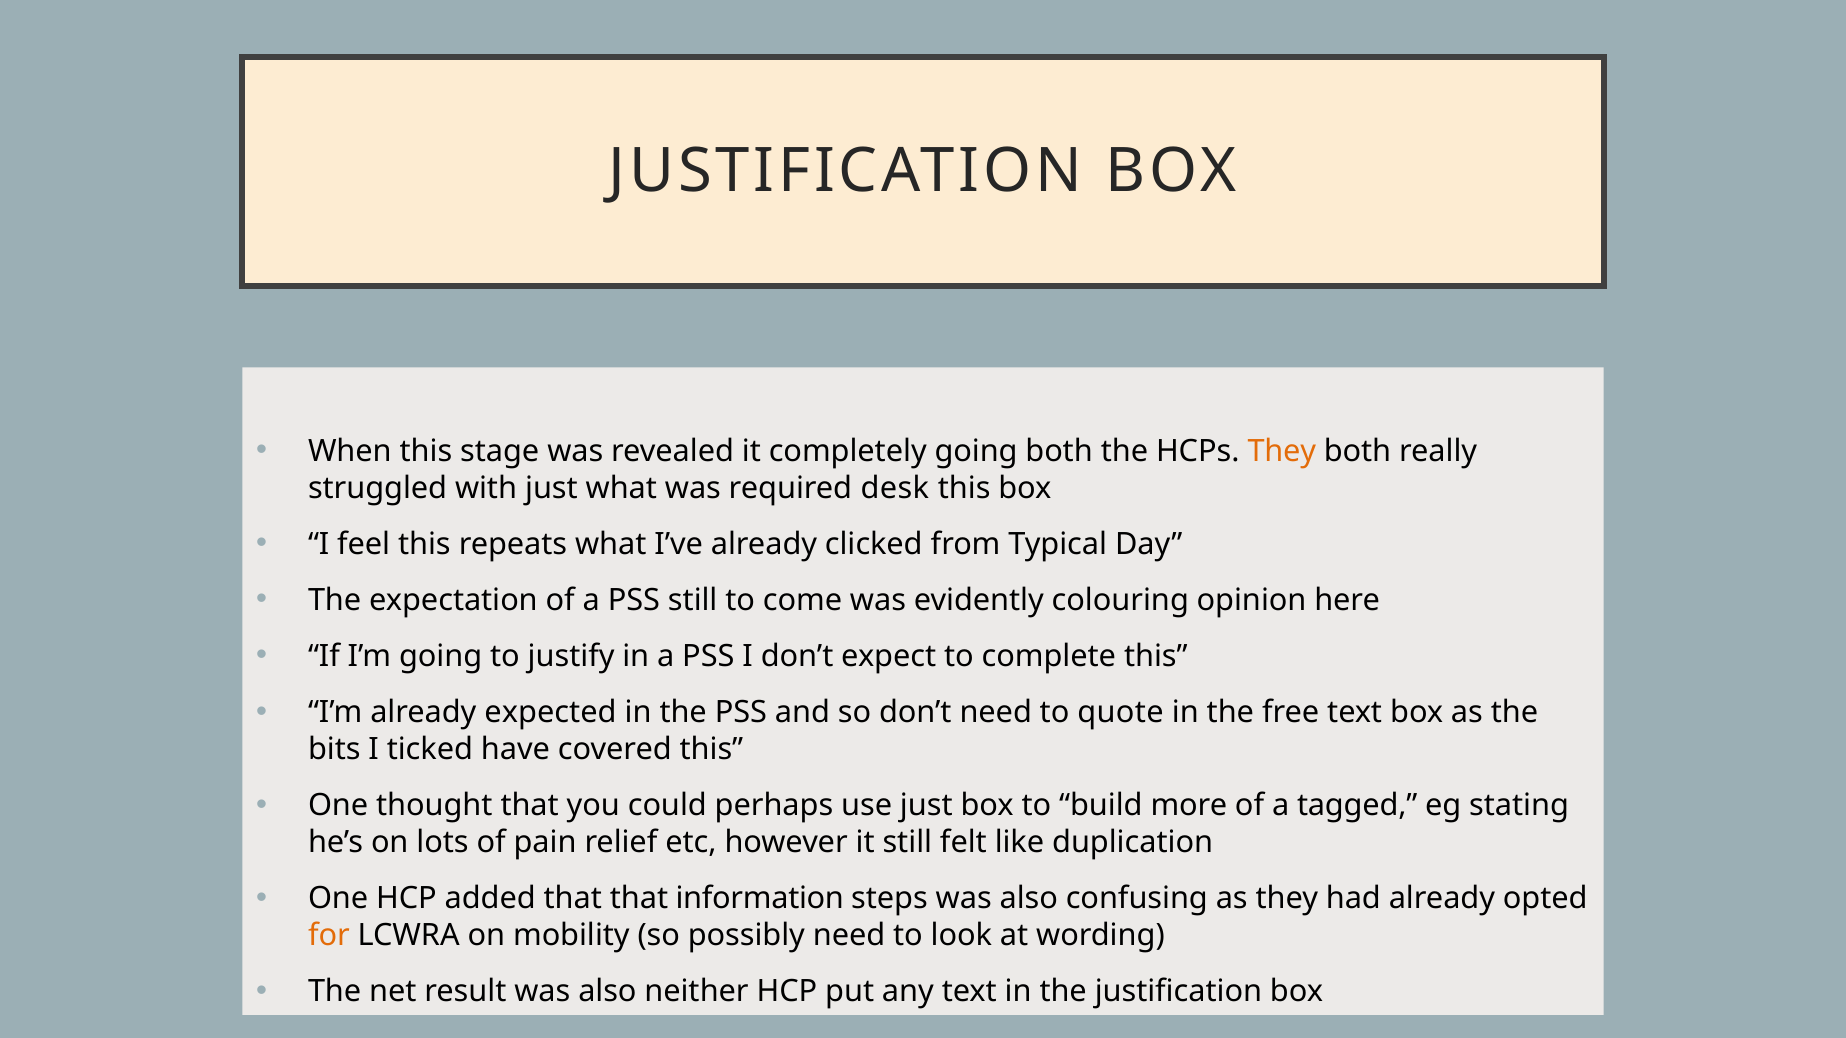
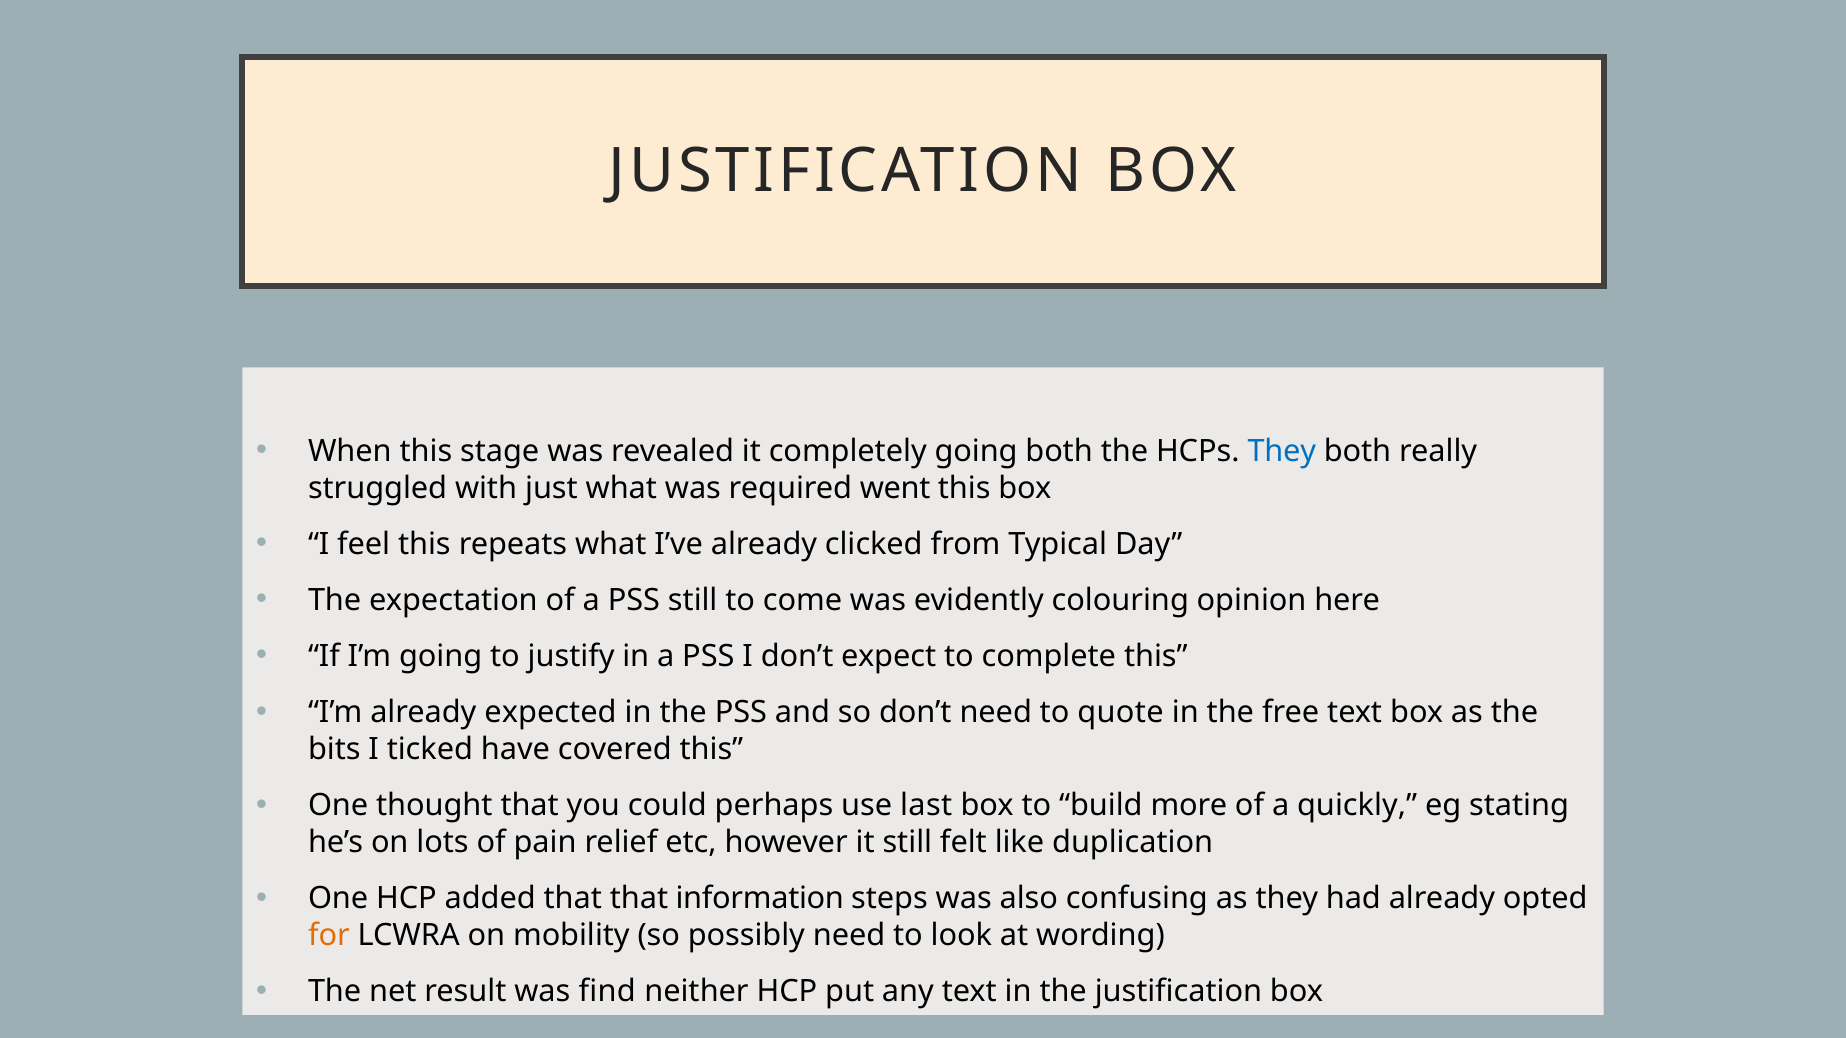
They colour: orange -> blue (1282, 451)
desk: desk -> went (895, 488)
use just: just -> last (926, 806)
tagged: tagged -> quickly (1357, 806)
result was also: also -> find (607, 992)
